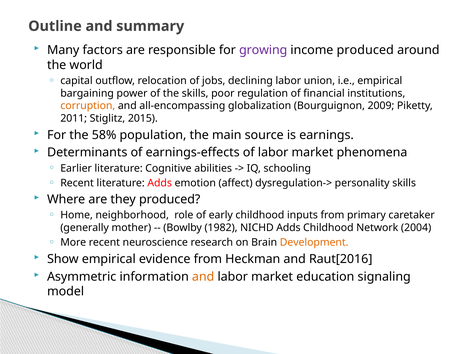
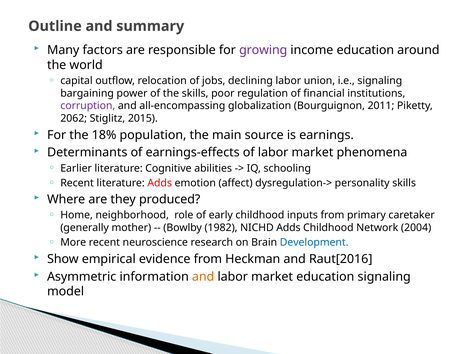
income produced: produced -> education (365, 50)
i.e empirical: empirical -> signaling (380, 81)
corruption colour: orange -> purple (88, 106)
2009: 2009 -> 2011 (381, 106)
2011: 2011 -> 2062 (74, 118)
58%: 58% -> 18% (104, 135)
Development colour: orange -> blue (314, 242)
